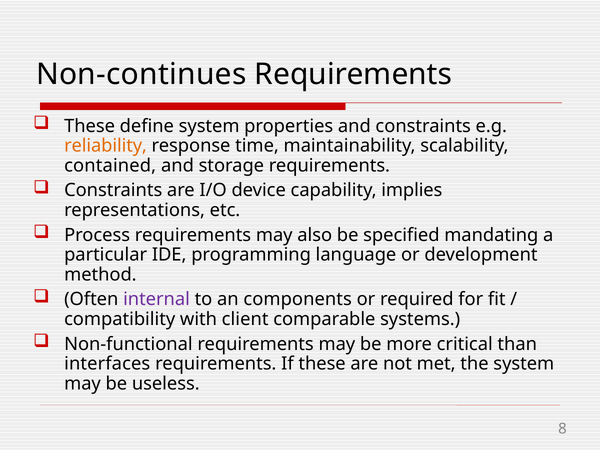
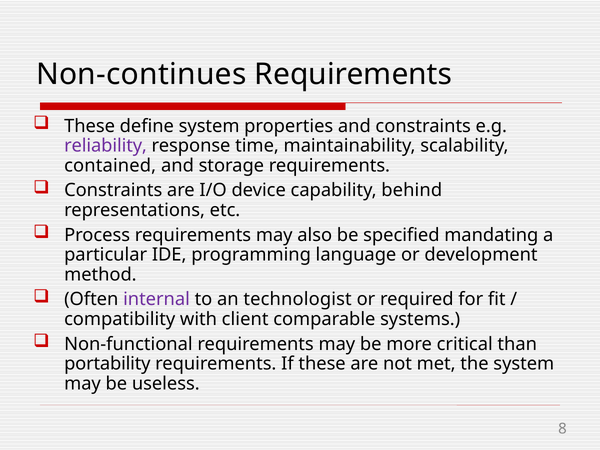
reliability colour: orange -> purple (106, 146)
implies: implies -> behind (412, 190)
components: components -> technologist (298, 299)
interfaces: interfaces -> portability (107, 364)
